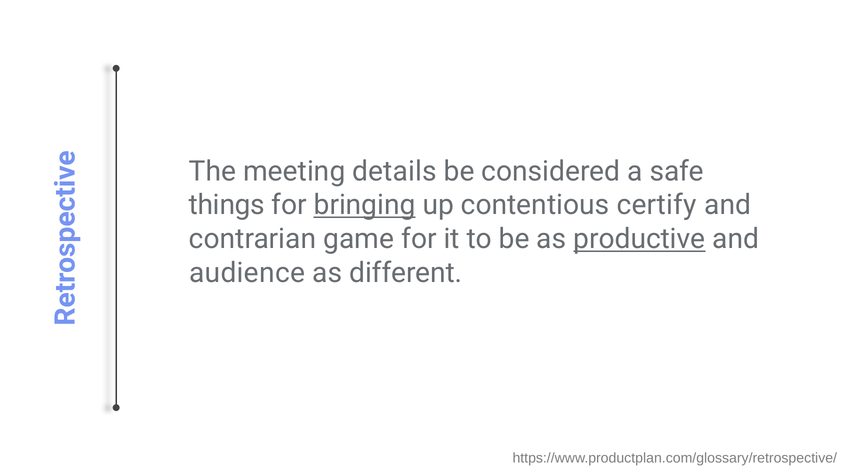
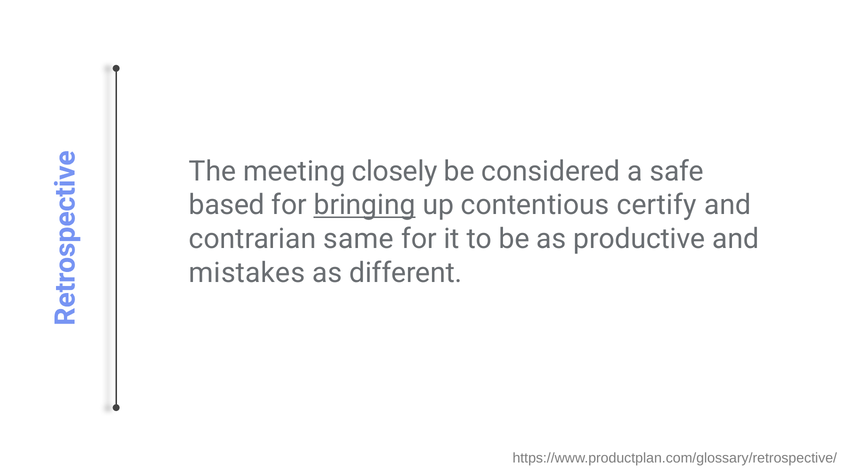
details: details -> closely (395, 171)
things: things -> based (227, 205)
game: game -> same (359, 239)
productive underline: present -> none (639, 239)
audience: audience -> mistakes (247, 273)
